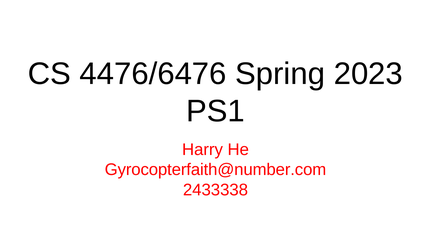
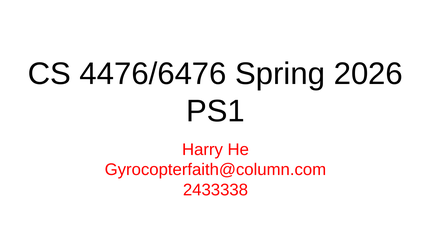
2023: 2023 -> 2026 (368, 74)
Gyrocopterfaith@number.com: Gyrocopterfaith@number.com -> Gyrocopterfaith@column.com (215, 169)
